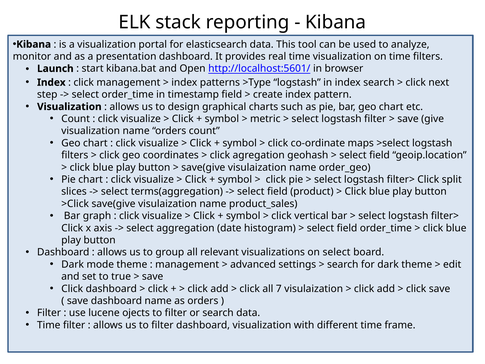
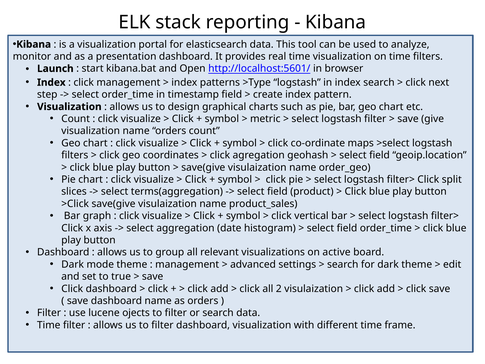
on select: select -> active (337, 252)
7: 7 -> 2 (279, 289)
